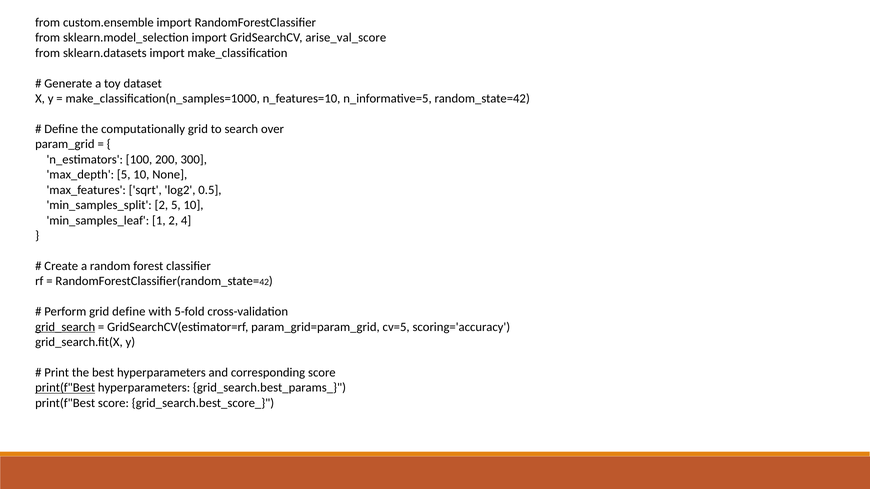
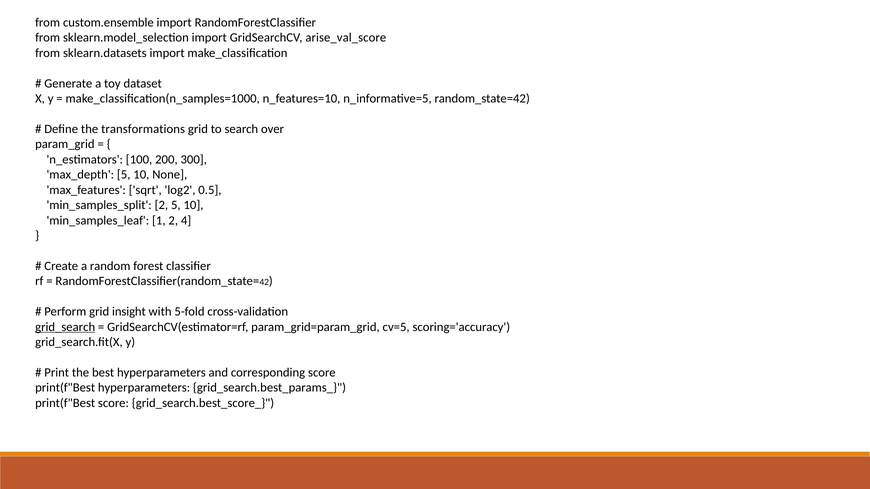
computationally: computationally -> transformations (143, 129)
grid define: define -> insight (129, 312)
print(f"Best underline: present -> none (65, 388)
